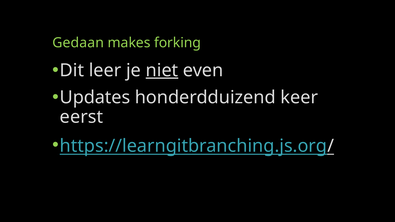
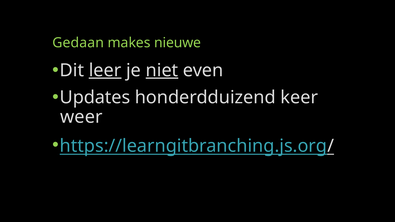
forking: forking -> nieuwe (178, 43)
leer underline: none -> present (105, 70)
eerst: eerst -> weer (81, 117)
